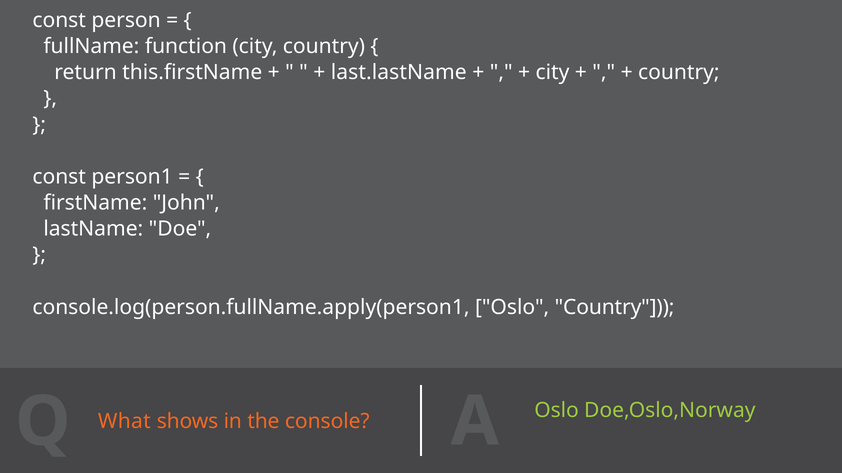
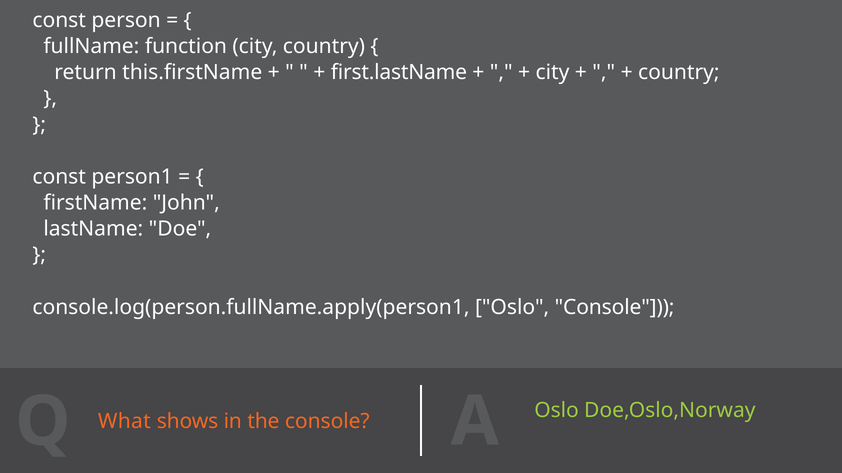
last.lastName: last.lastName -> first.lastName (399, 72)
Oslo Country: Country -> Console (615, 308)
